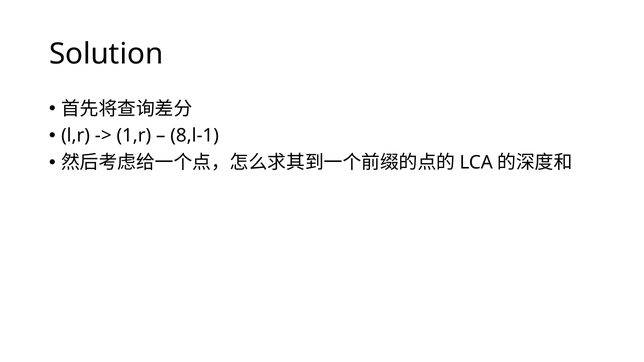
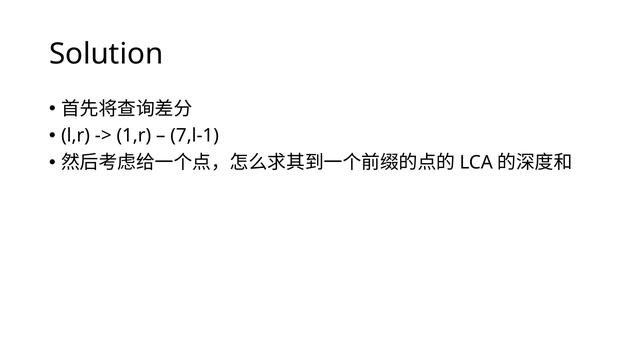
8,l-1: 8,l-1 -> 7,l-1 (195, 136)
